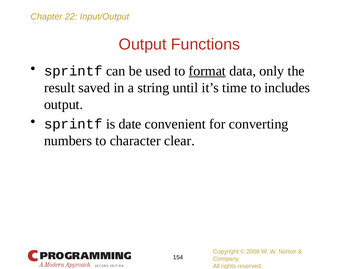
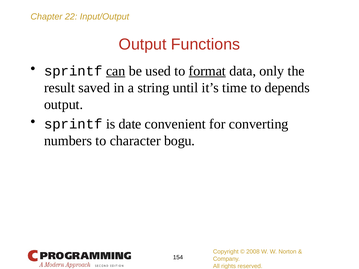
can underline: none -> present (116, 71)
includes: includes -> depends (287, 88)
clear: clear -> bogu (180, 141)
